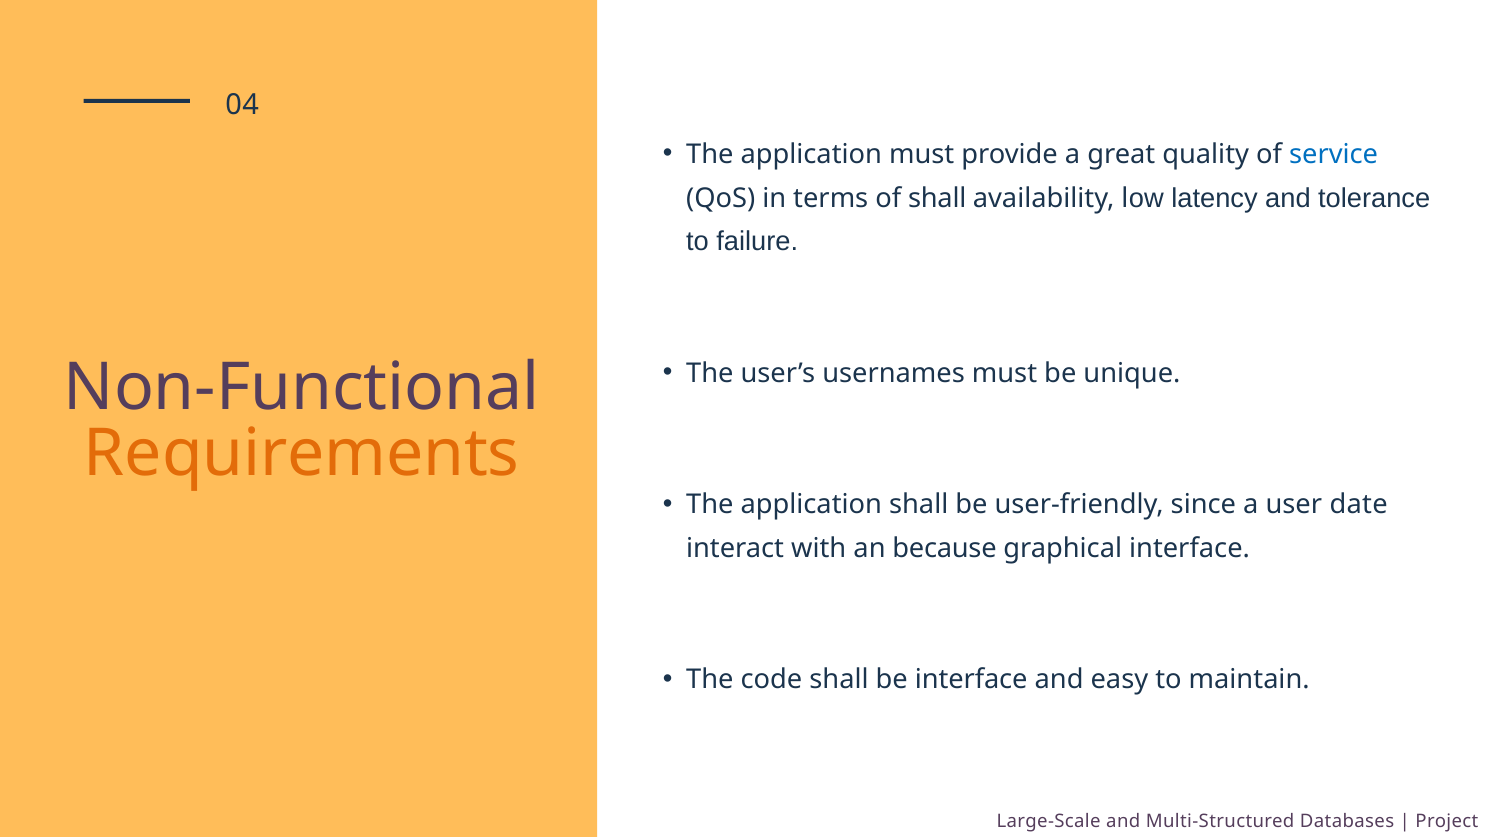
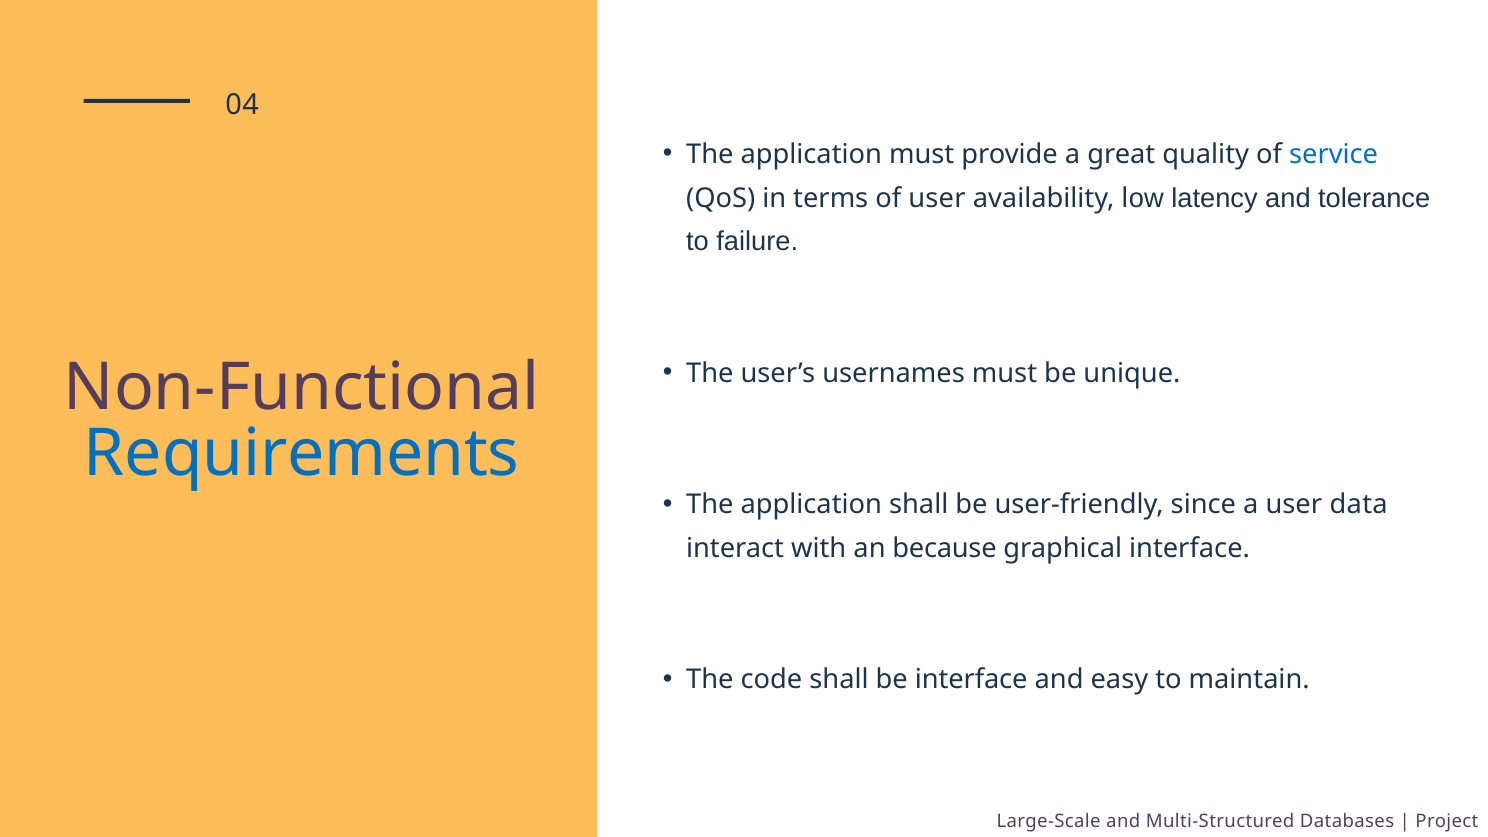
of shall: shall -> user (937, 198)
Requirements colour: orange -> blue (302, 454)
date: date -> data (1359, 505)
